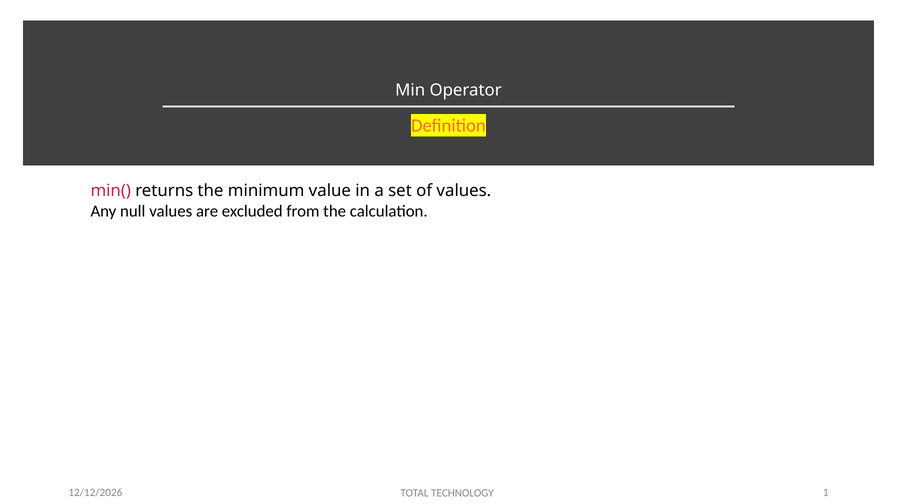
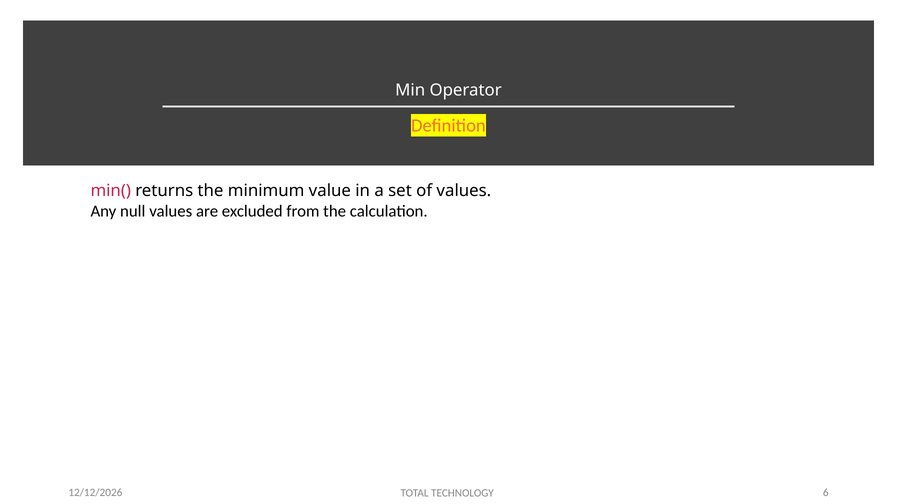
1: 1 -> 6 (826, 493)
